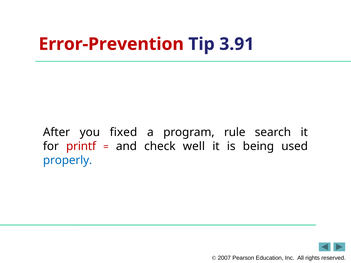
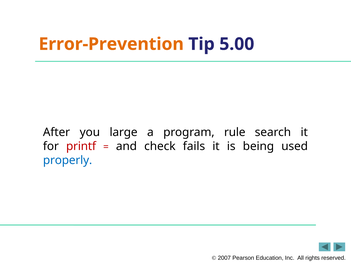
Error-Prevention colour: red -> orange (111, 44)
3.91: 3.91 -> 5.00 (237, 44)
fixed: fixed -> large (124, 132)
well: well -> fails (194, 146)
